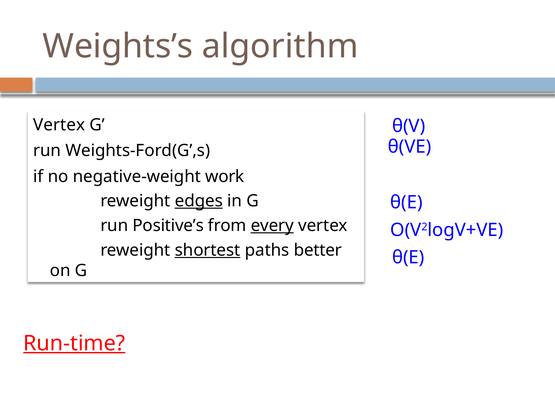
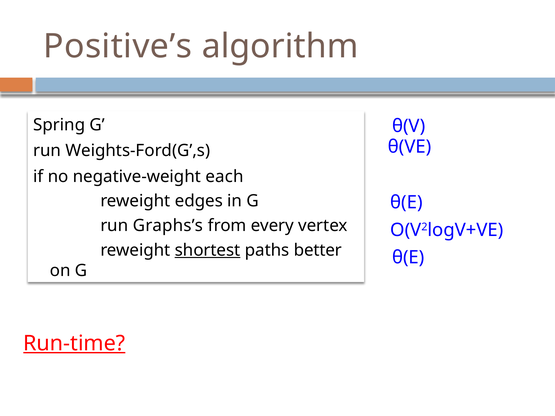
Weights’s: Weights’s -> Positive’s (118, 46)
Vertex: Vertex -> Spring (59, 125)
work: work -> each (225, 177)
edges underline: present -> none (199, 201)
Positive’s: Positive’s -> Graphs’s (168, 226)
every underline: present -> none (272, 226)
